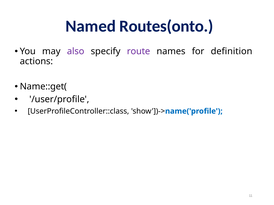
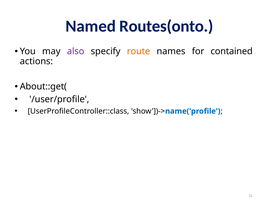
route colour: purple -> orange (139, 51)
definition: definition -> contained (232, 51)
Name::get(: Name::get( -> About::get( (43, 87)
